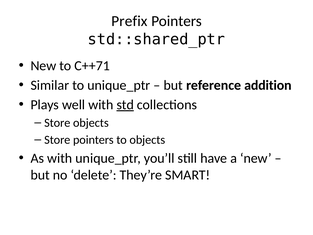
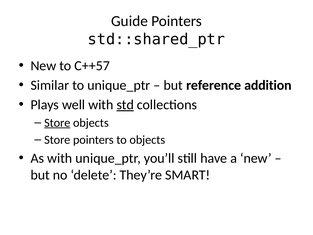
Prefix: Prefix -> Guide (130, 21)
C++71: C++71 -> C++57 (92, 66)
Store underline: none -> present (57, 123)
